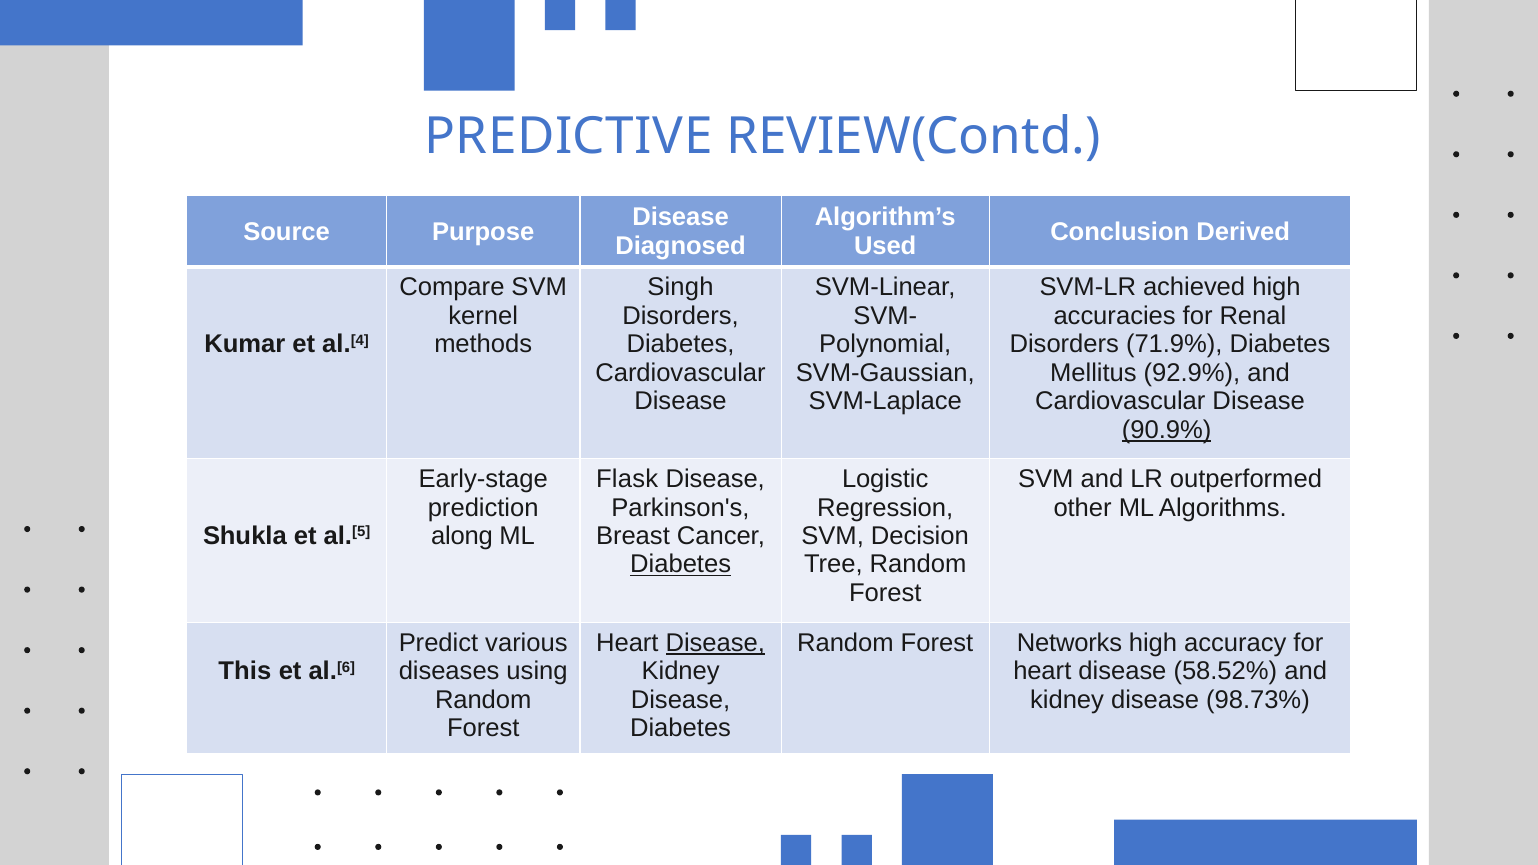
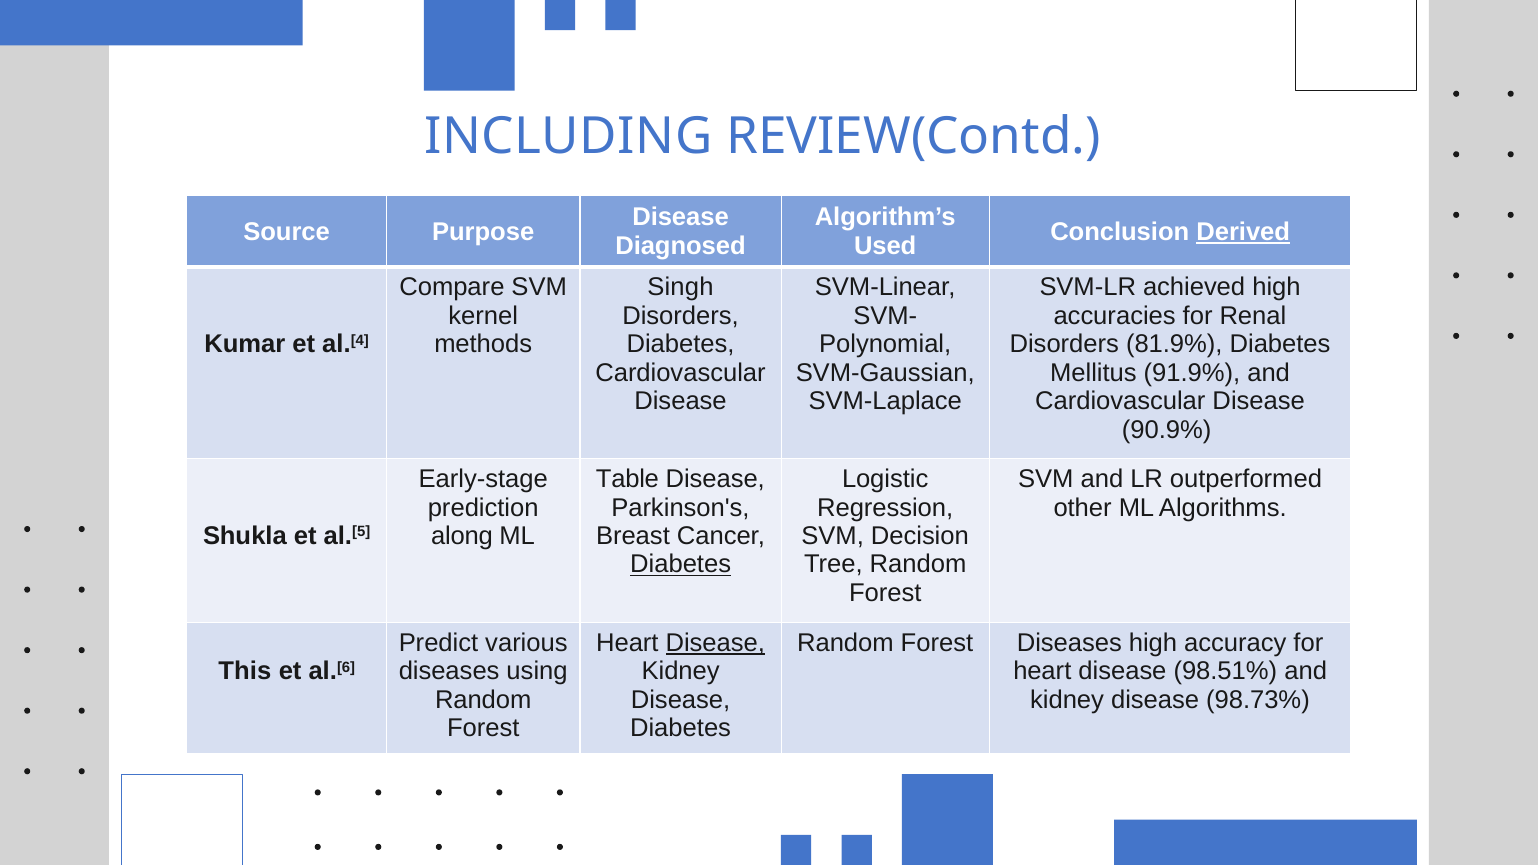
PREDICTIVE: PREDICTIVE -> INCLUDING (568, 136)
Derived underline: none -> present (1243, 232)
71.9%: 71.9% -> 81.9% (1174, 344)
92.9%: 92.9% -> 91.9% (1192, 373)
90.9% underline: present -> none (1167, 430)
Flask: Flask -> Table (627, 479)
Forest Networks: Networks -> Diseases (1069, 643)
58.52%: 58.52% -> 98.51% (1225, 672)
